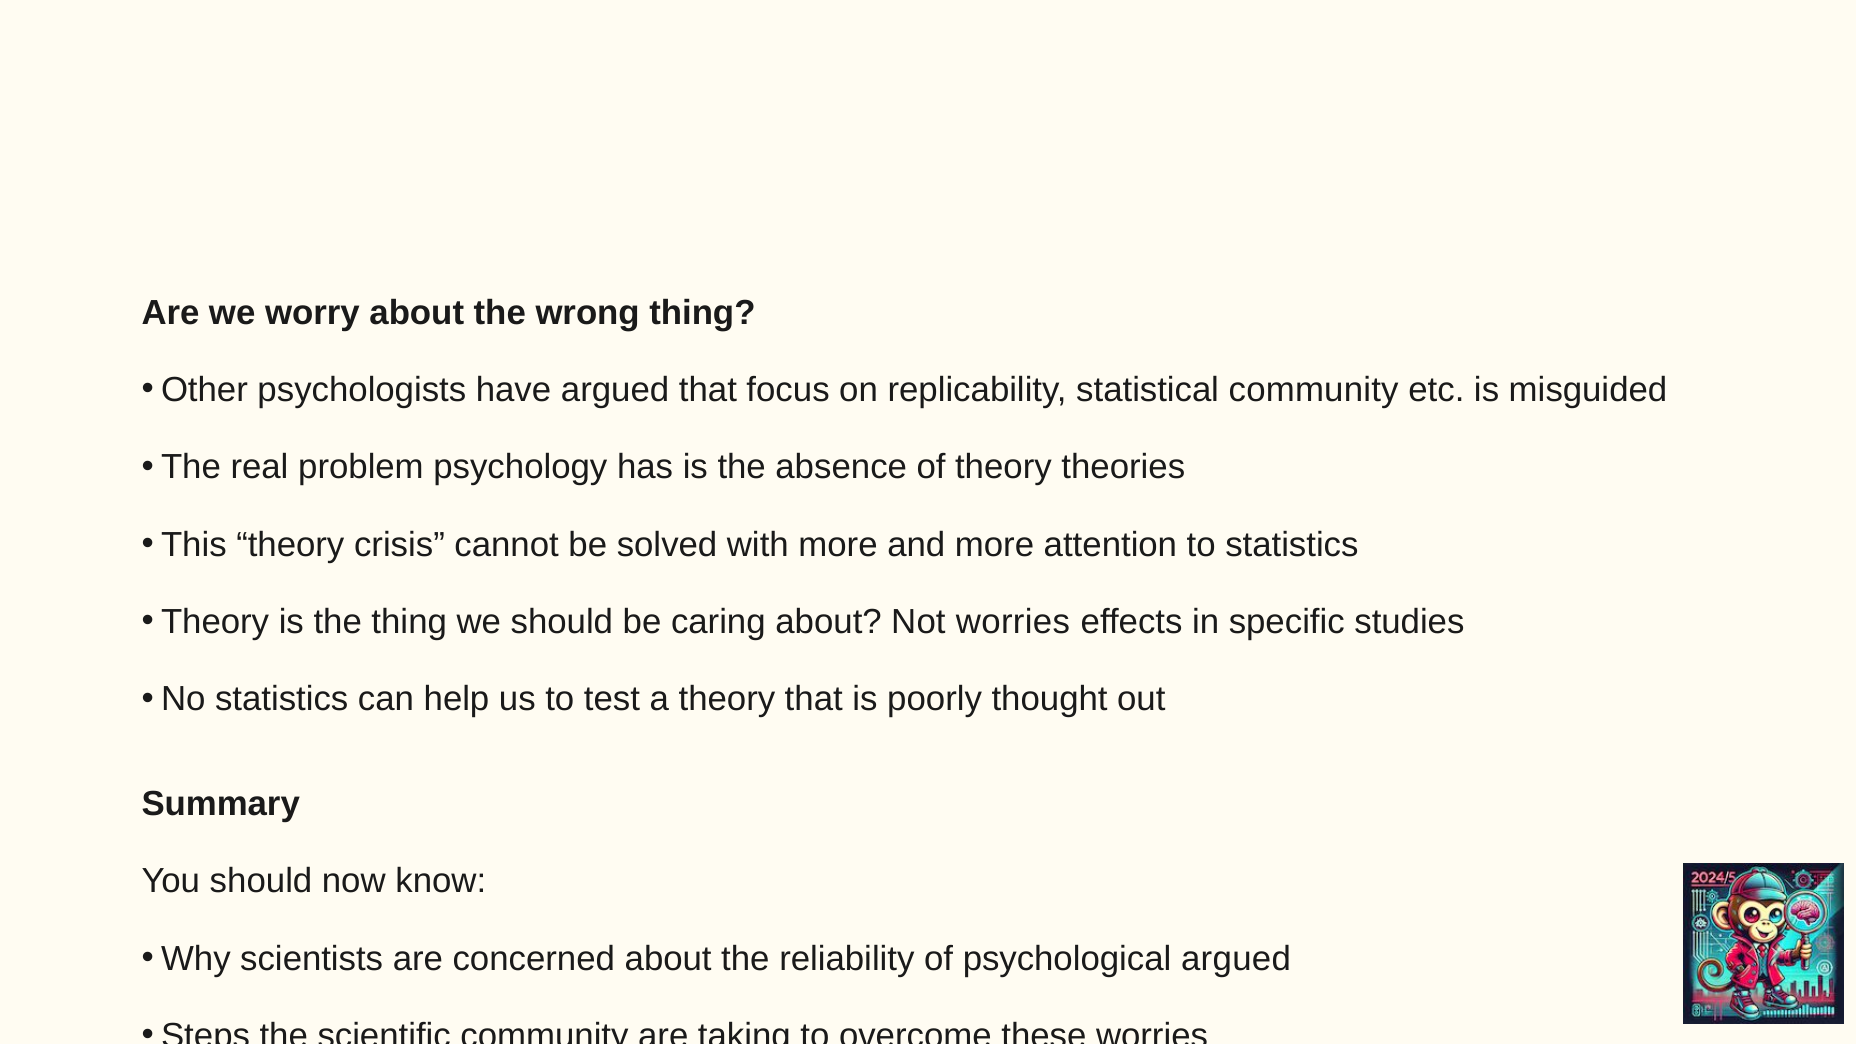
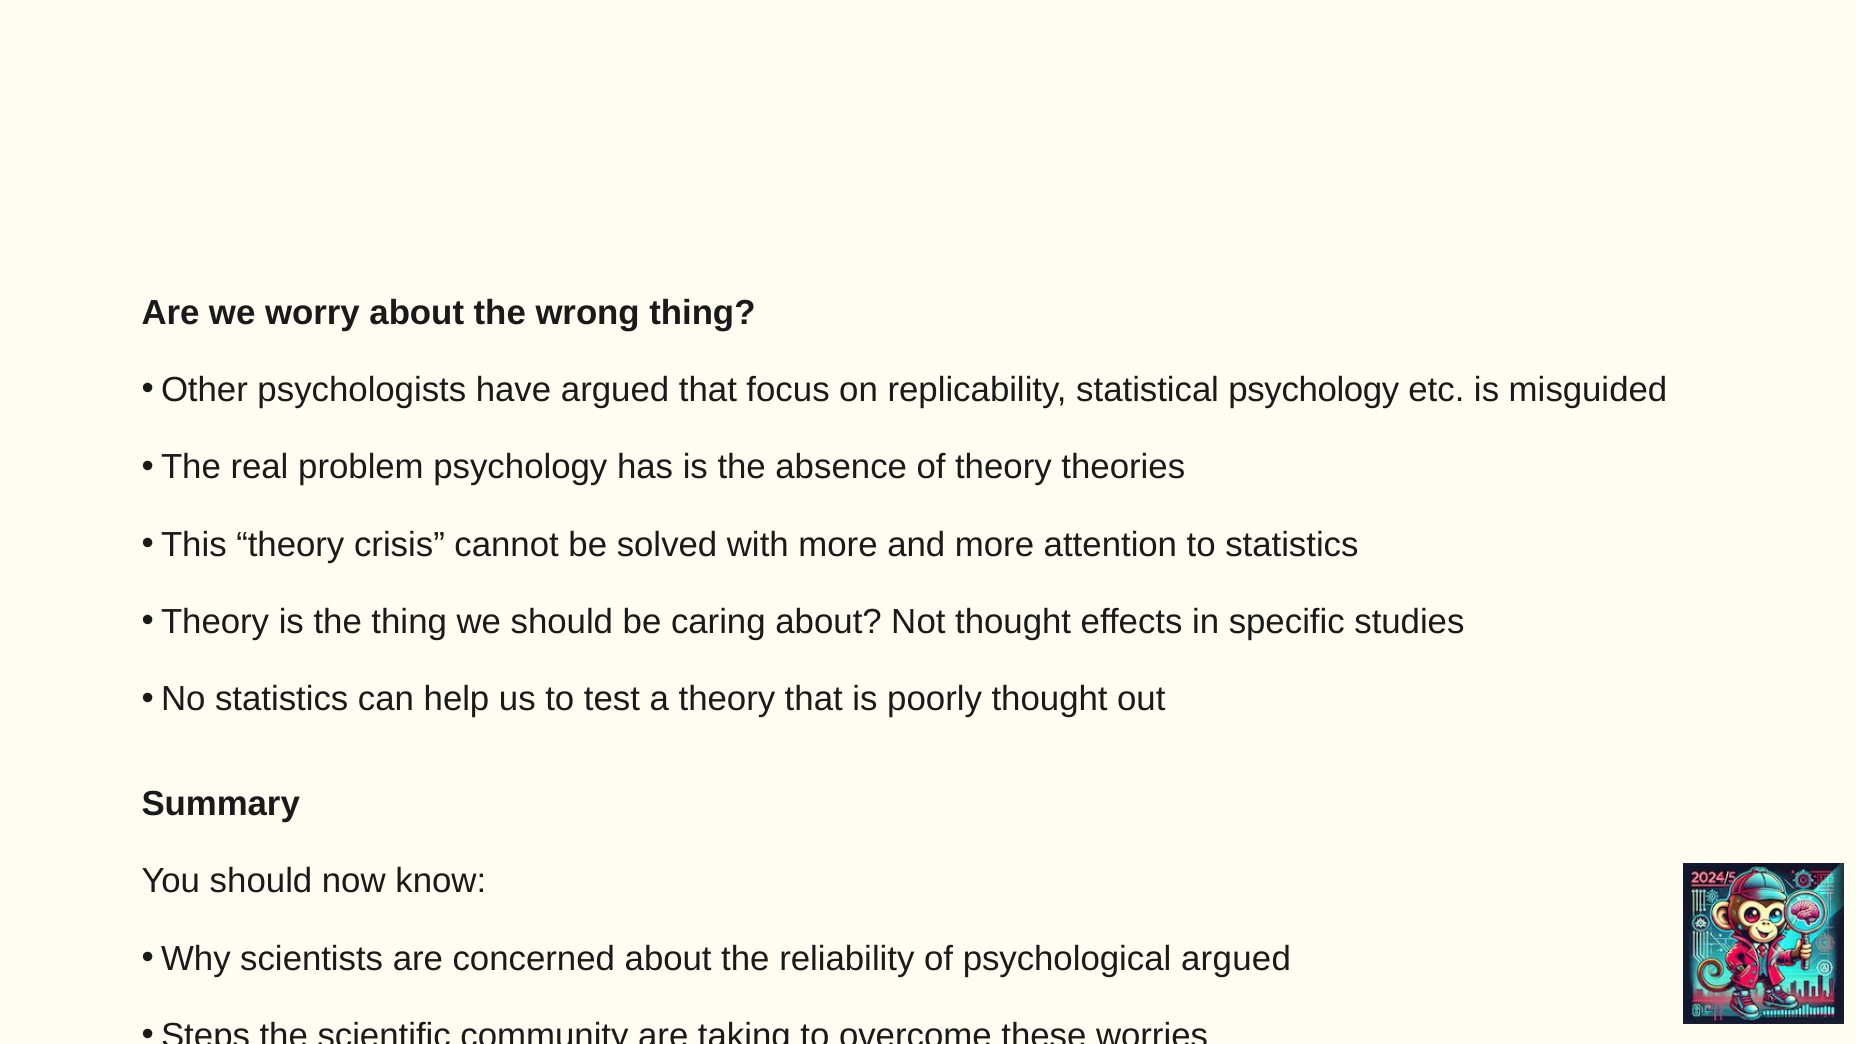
statistical community: community -> psychology (1314, 390)
Not worries: worries -> thought (1013, 622)
